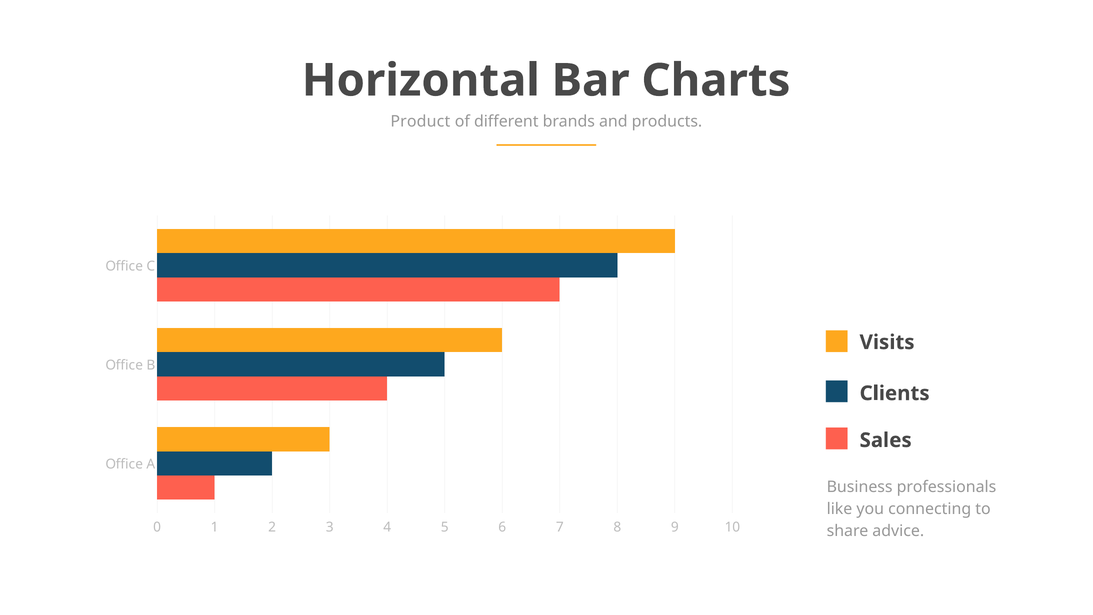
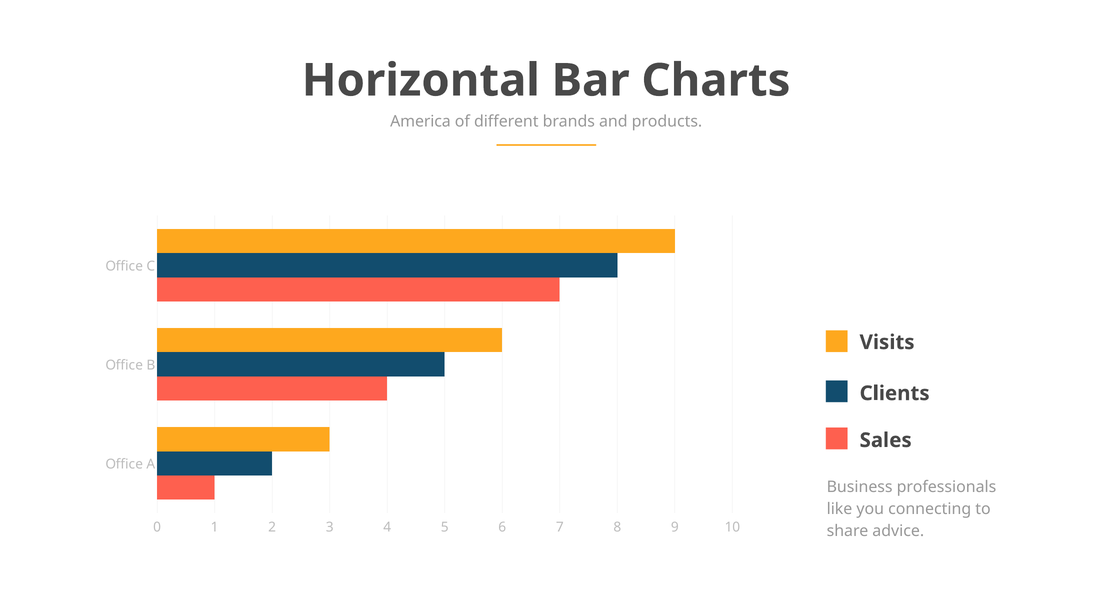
Product: Product -> America (420, 121)
